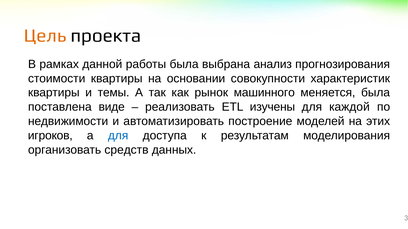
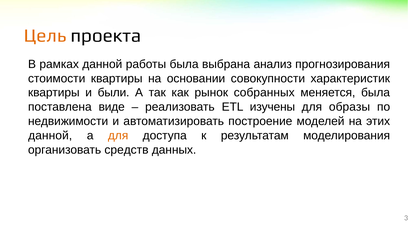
темы: темы -> были (114, 93)
машинного: машинного -> собранных (264, 93)
каждой: каждой -> образы (350, 107)
игроков: игроков -> данной (50, 136)
для colour: blue -> orange (118, 136)
